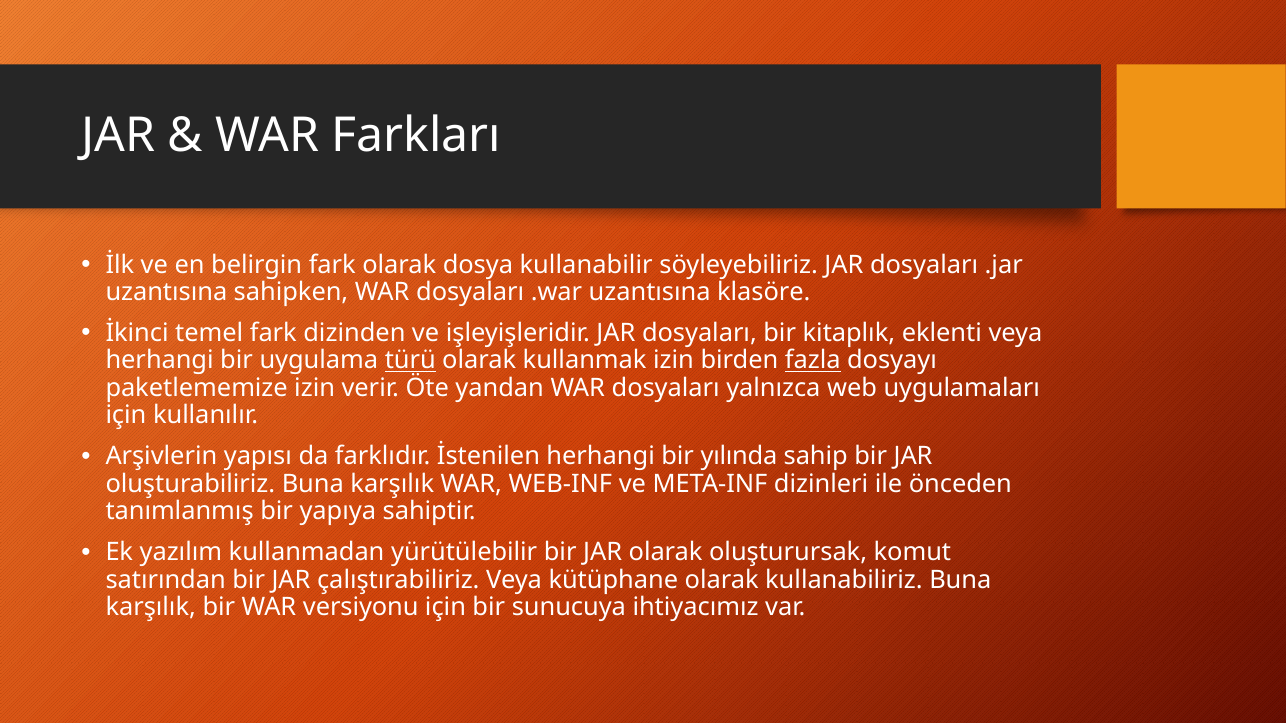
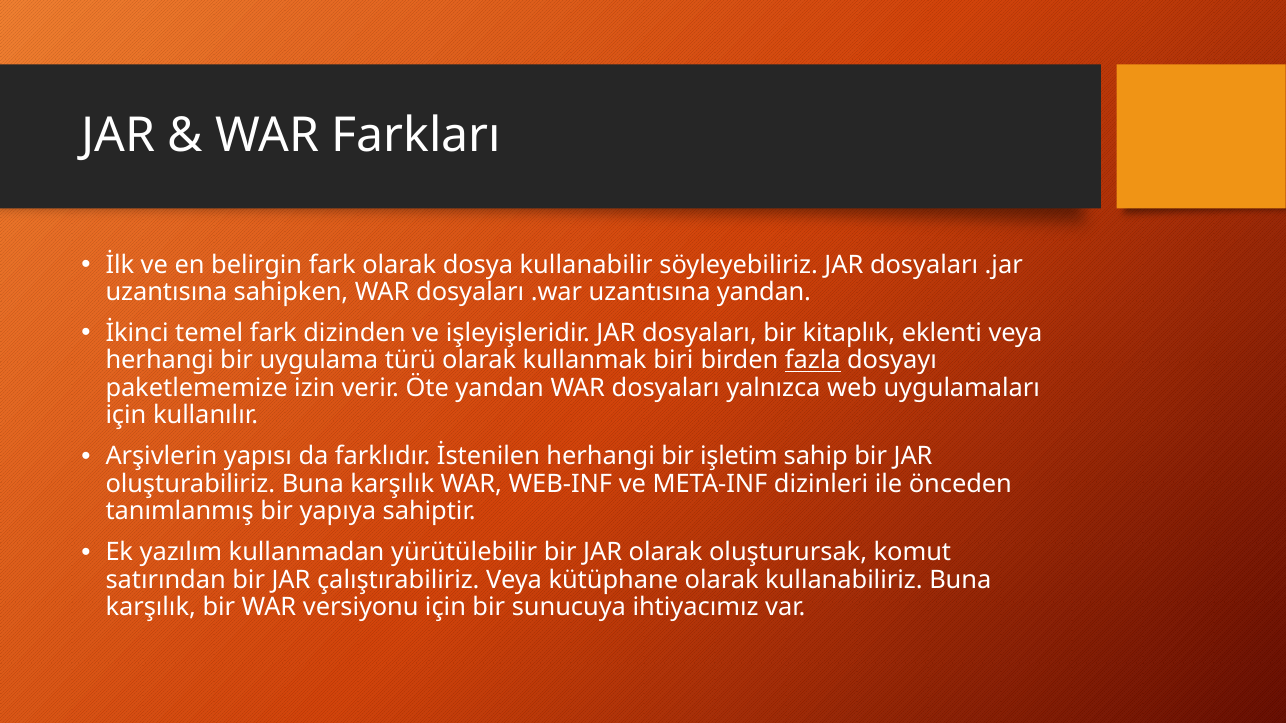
uzantısına klasöre: klasöre -> yandan (764, 292)
türü underline: present -> none (410, 361)
kullanmak izin: izin -> biri (673, 361)
yılında: yılında -> işletim (739, 457)
